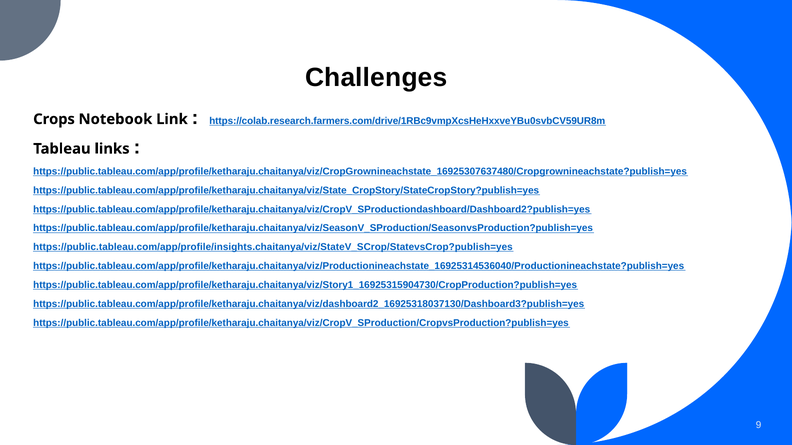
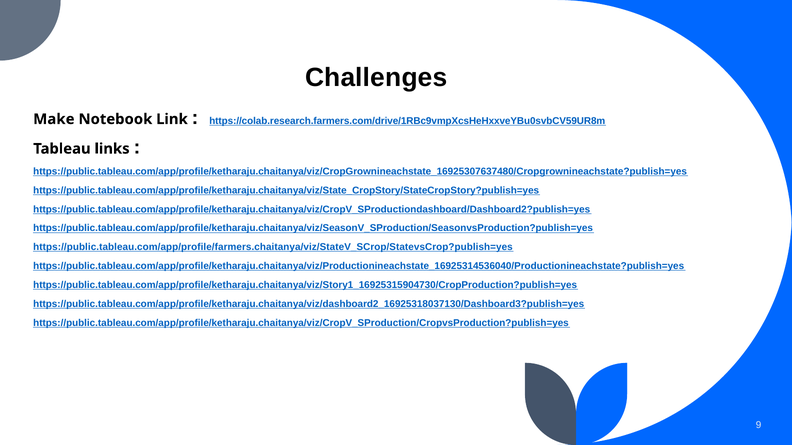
Crops: Crops -> Make (54, 119)
https://public.tableau.com/app/profile/insights.chaitanya/viz/StateV_SCrop/StatevsCrop?publish=yes: https://public.tableau.com/app/profile/insights.chaitanya/viz/StateV_SCrop/StatevsCrop?publish=yes -> https://public.tableau.com/app/profile/farmers.chaitanya/viz/StateV_SCrop/StatevsCrop?publish=yes (273, 247)
